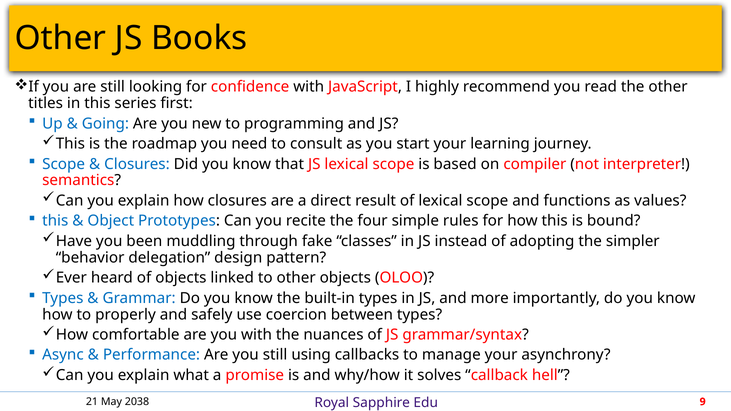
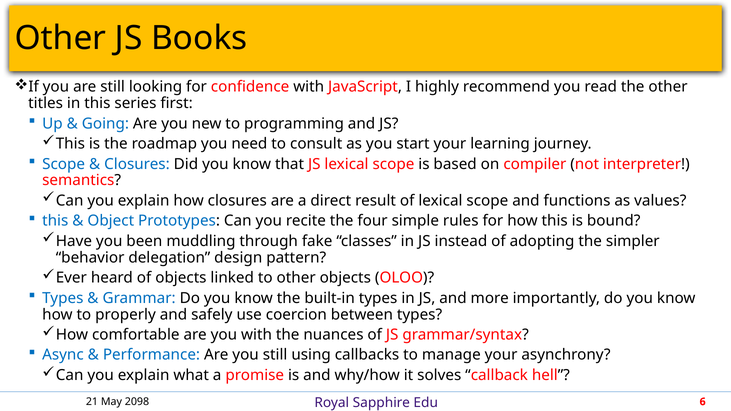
2038: 2038 -> 2098 (137, 402)
9: 9 -> 6 (703, 402)
